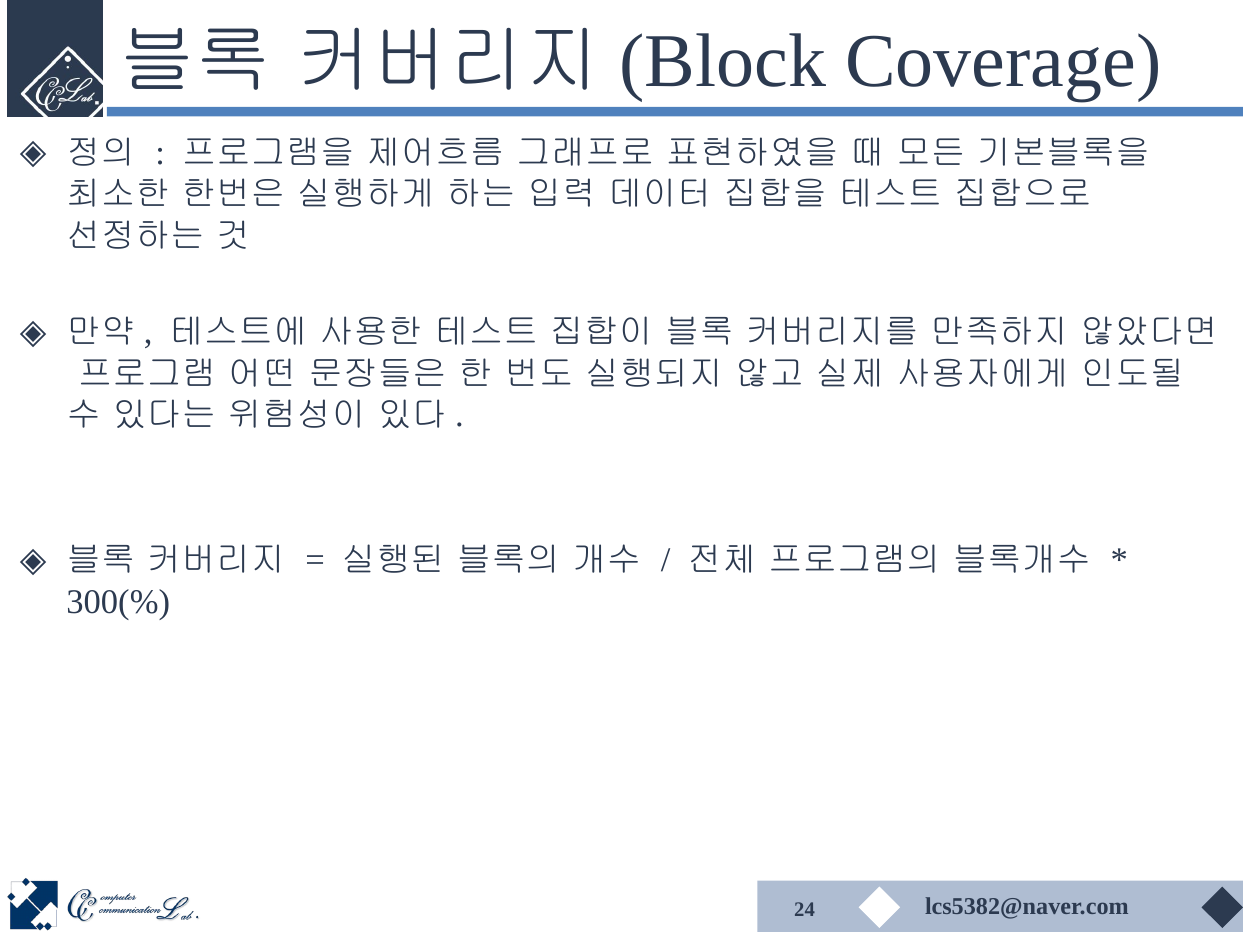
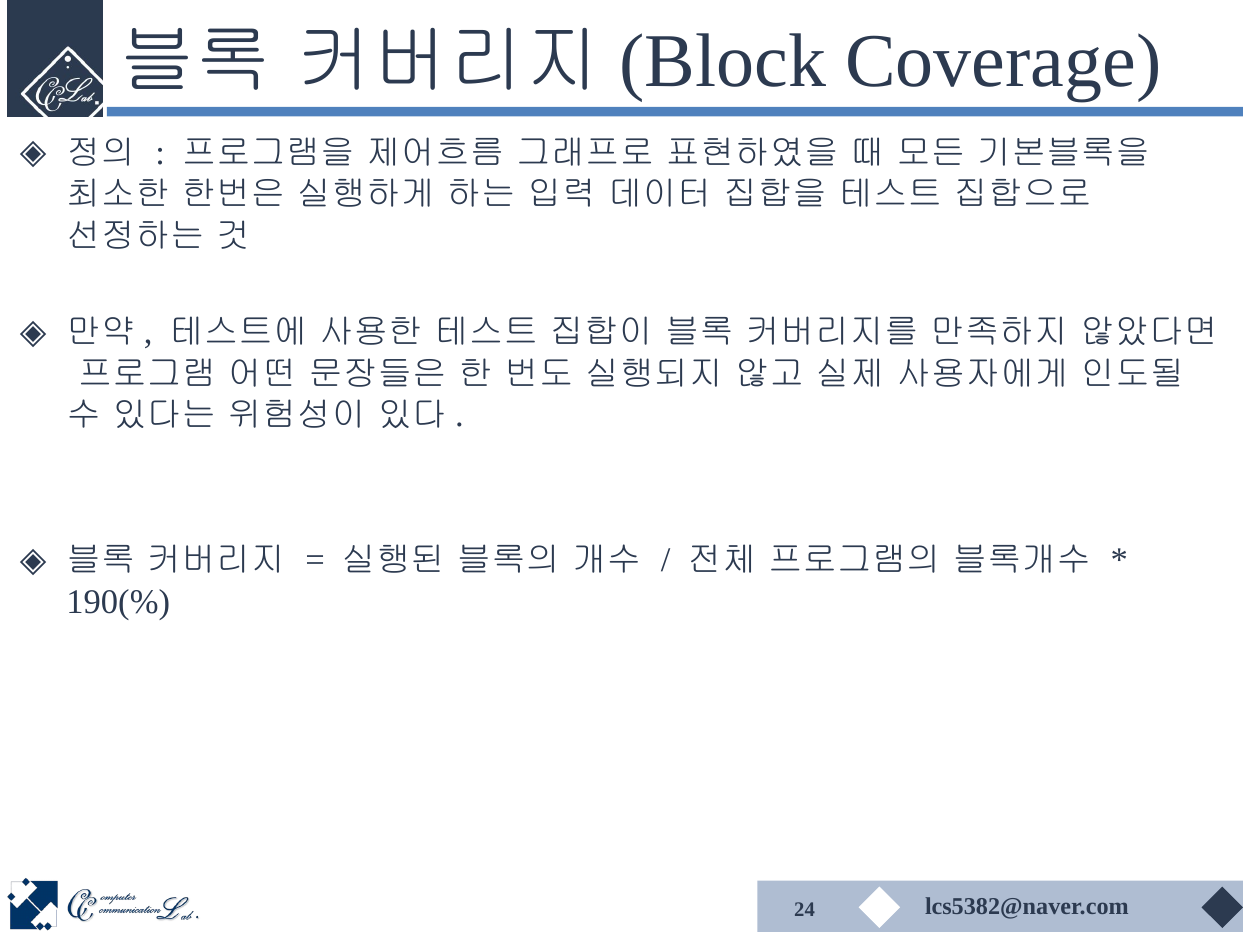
300(%: 300(% -> 190(% (118, 602)
